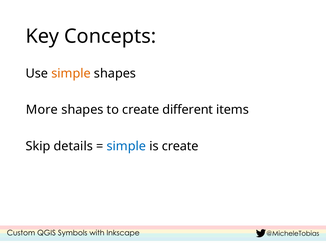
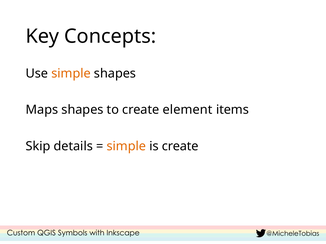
More: More -> Maps (42, 110)
different: different -> element (188, 110)
simple colour: blue -> orange (126, 146)
